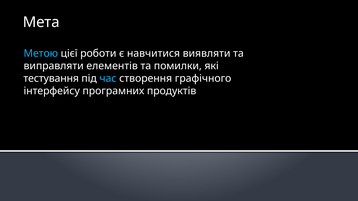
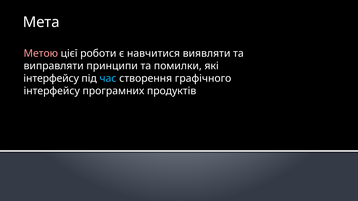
Метою colour: light blue -> pink (41, 54)
елементів: елементів -> принципи (112, 66)
тестування: тестування -> інтерфейсу (51, 79)
